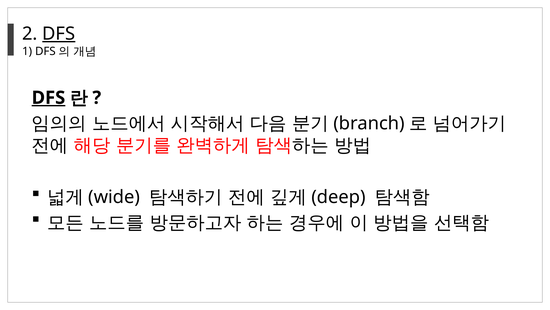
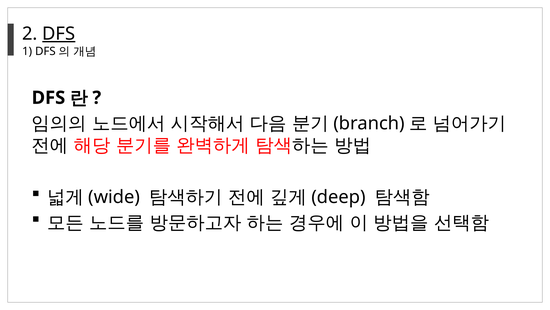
DFS underline: present -> none (48, 98)
